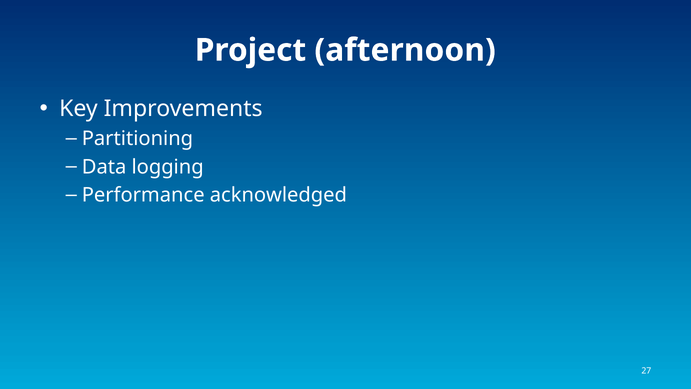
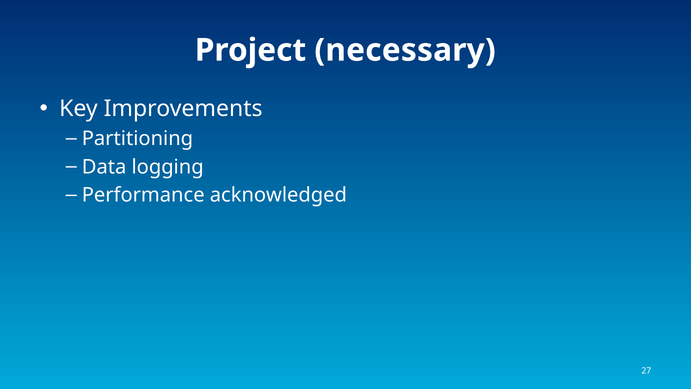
afternoon: afternoon -> necessary (405, 50)
